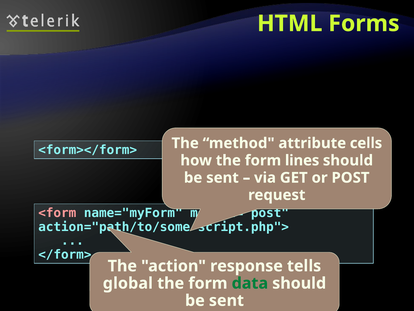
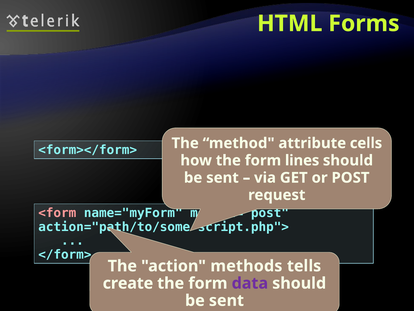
response: response -> methods (246, 266)
global: global -> create (128, 283)
data colour: green -> purple (250, 283)
